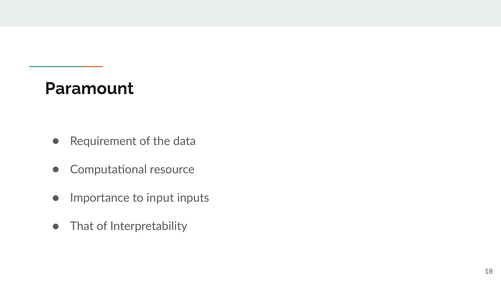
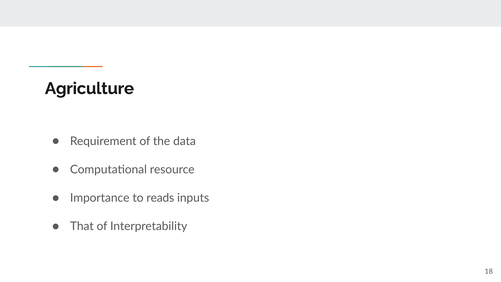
Paramount: Paramount -> Agriculture (89, 88)
input: input -> reads (160, 198)
